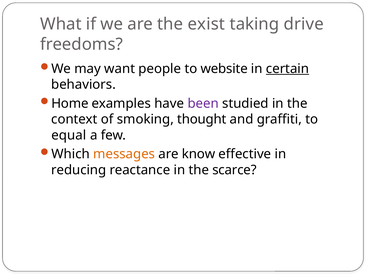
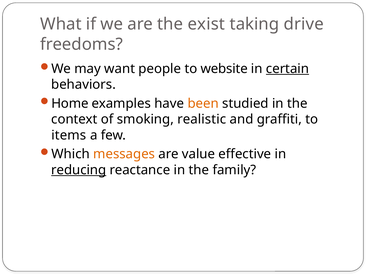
been colour: purple -> orange (203, 103)
thought: thought -> realistic (202, 119)
equal: equal -> items (69, 135)
know: know -> value (199, 154)
reducing underline: none -> present (79, 170)
scarce: scarce -> family (234, 170)
